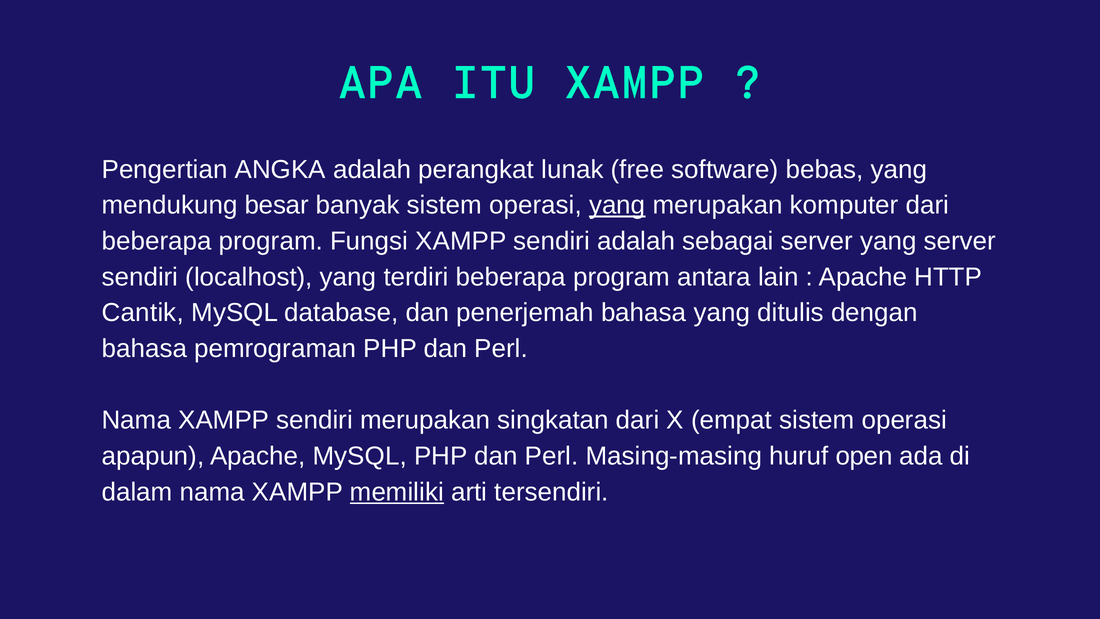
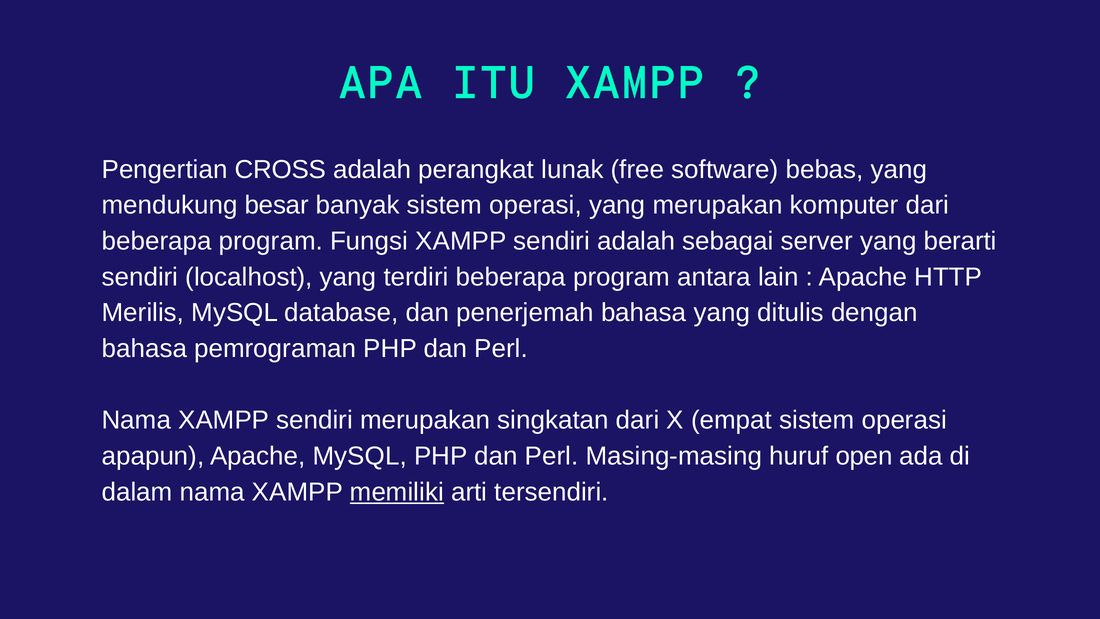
ANGKA: ANGKA -> CROSS (280, 169)
yang underline: present -> none (617, 205)
yang server: server -> berarti (960, 241)
Cantik: Cantik -> Merilis (143, 313)
